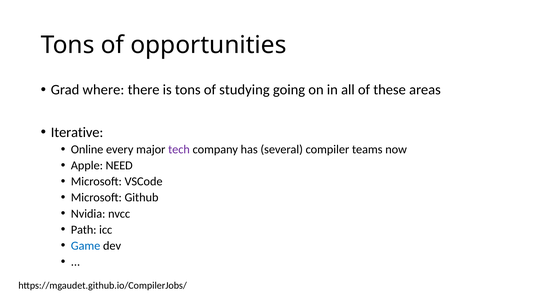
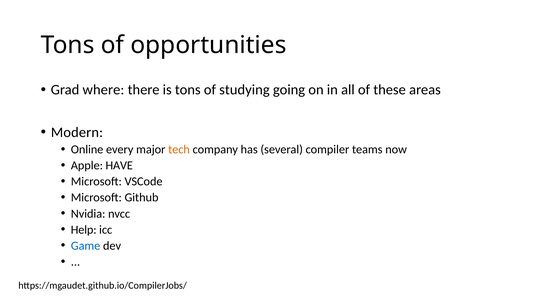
Iterative: Iterative -> Modern (77, 132)
tech colour: purple -> orange (179, 150)
NEED: NEED -> HAVE (119, 166)
Path: Path -> Help (84, 230)
